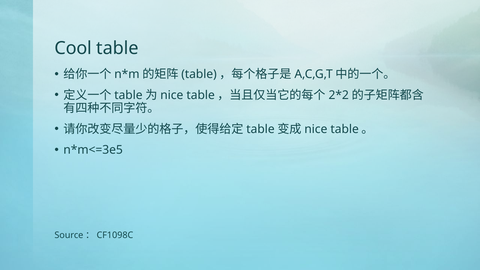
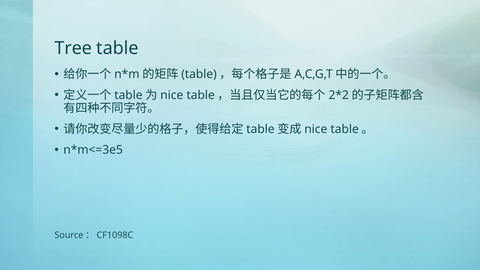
Cool: Cool -> Tree (73, 48)
